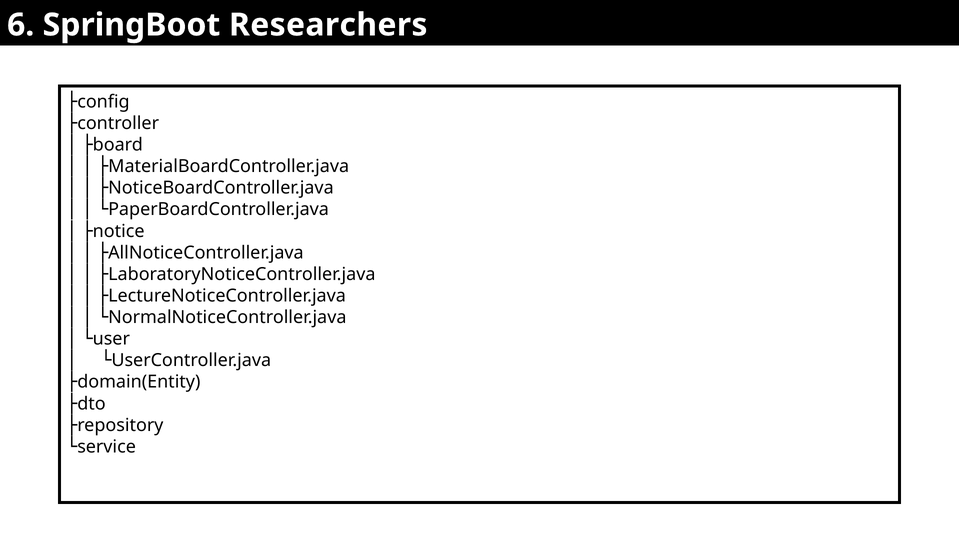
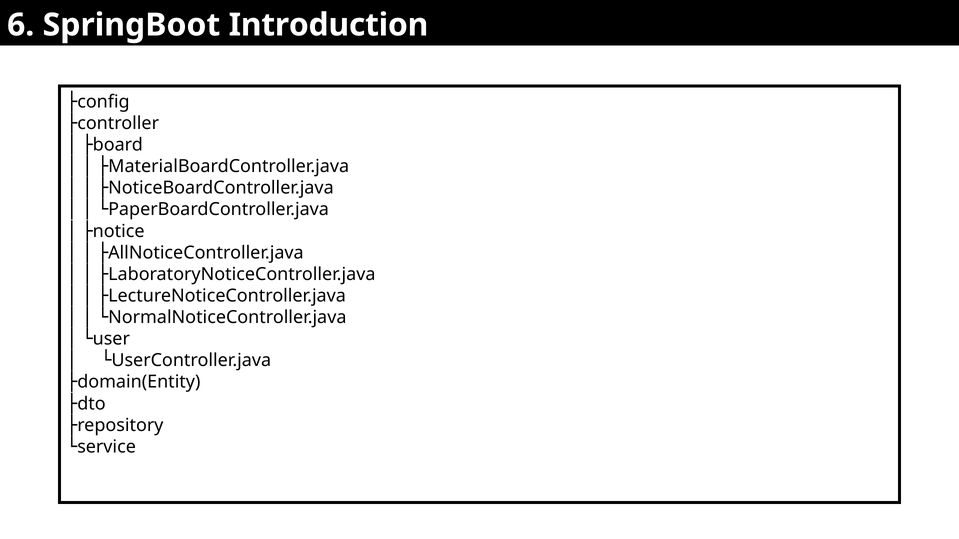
Researchers: Researchers -> Introduction (329, 25)
